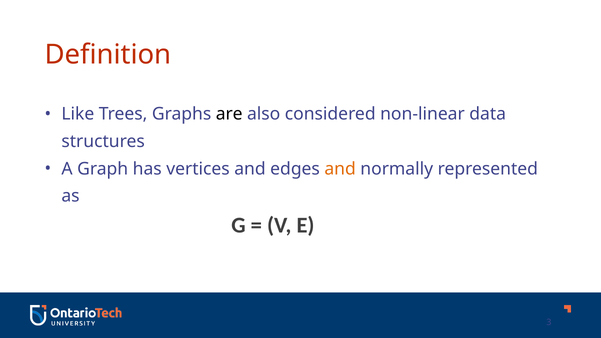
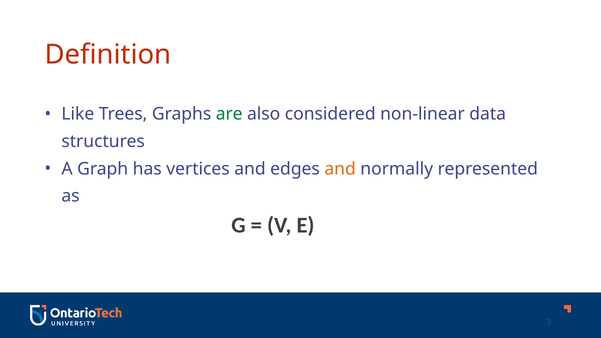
are colour: black -> green (229, 114)
